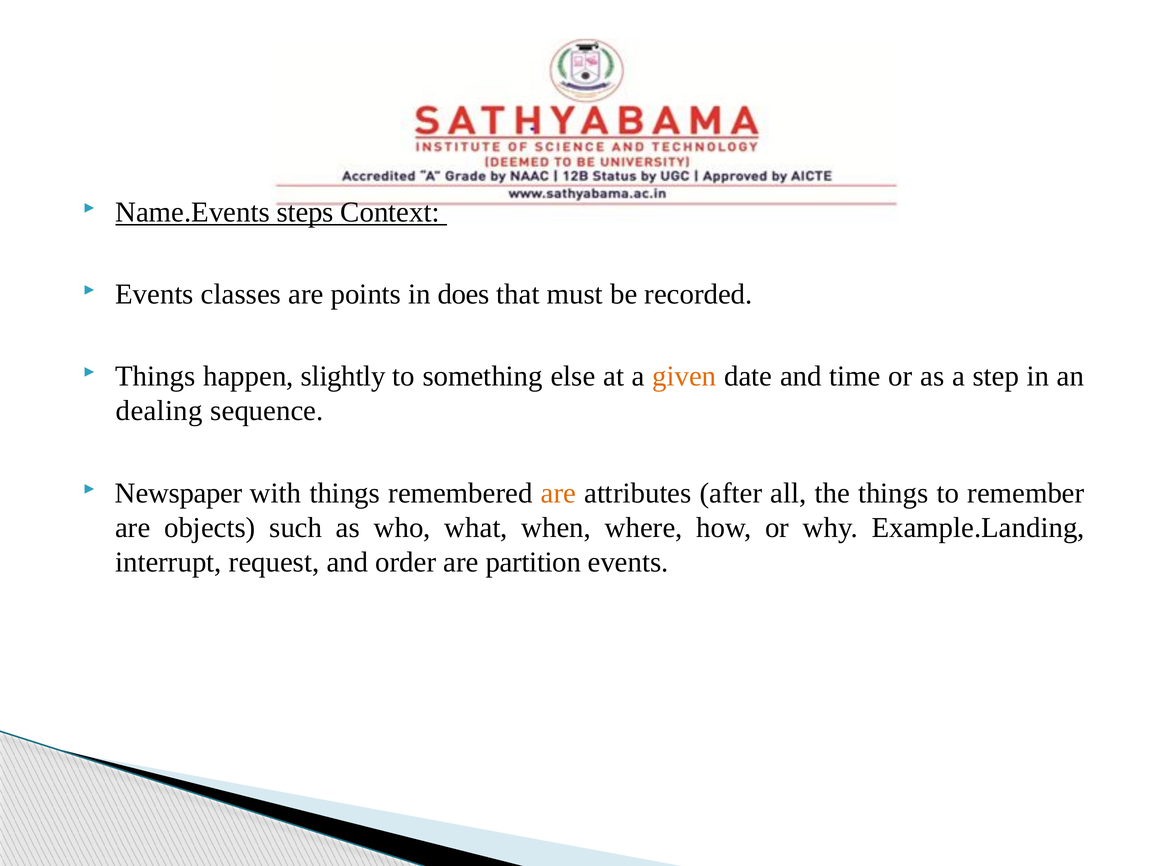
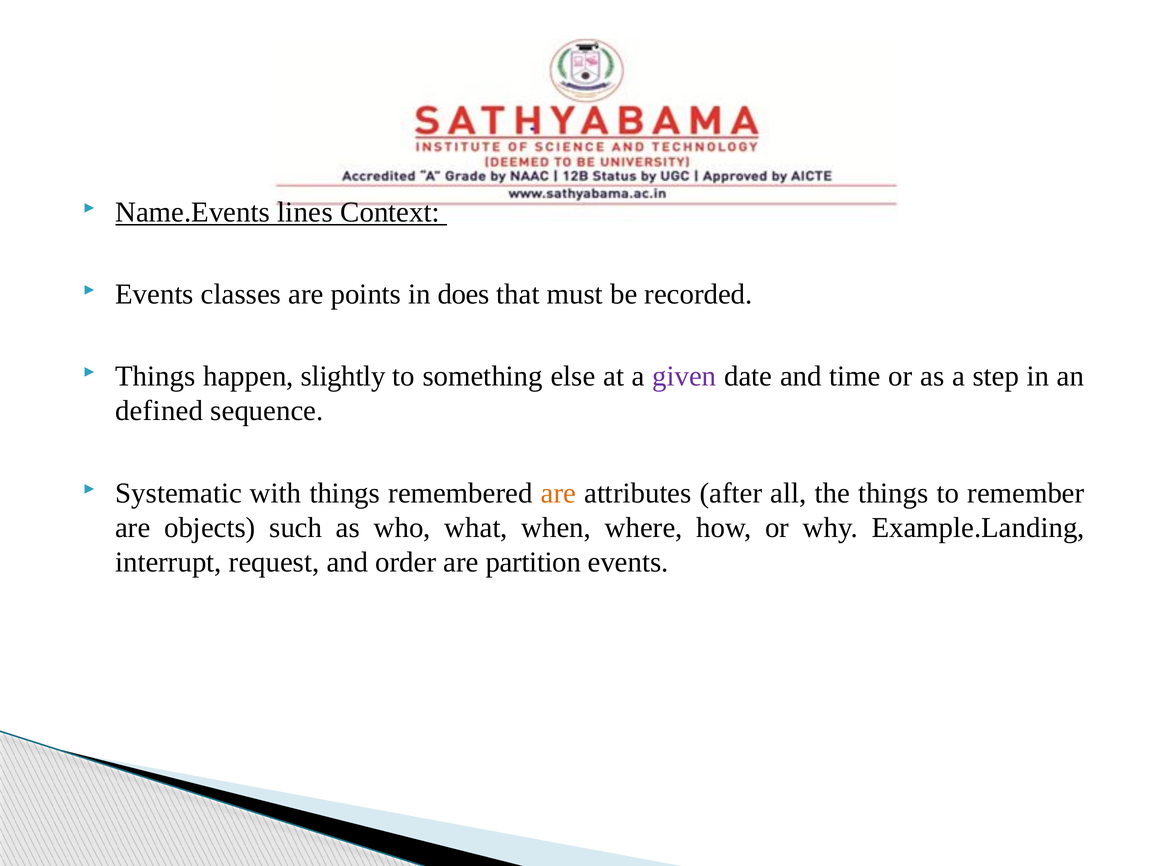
steps: steps -> lines (305, 212)
given colour: orange -> purple (684, 376)
dealing: dealing -> defined (159, 411)
Newspaper: Newspaper -> Systematic (179, 493)
